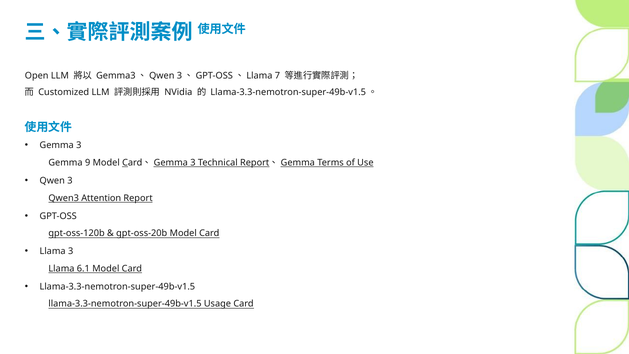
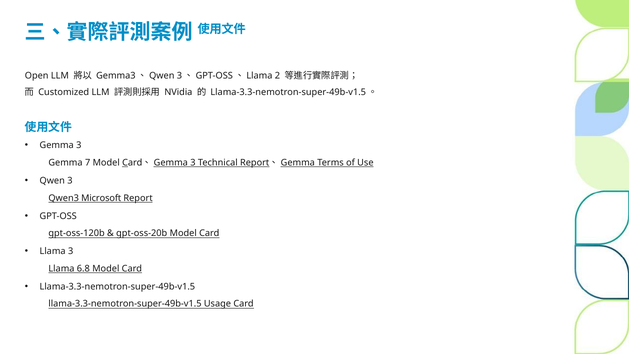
7: 7 -> 2 (277, 76)
9: 9 -> 7 (88, 163)
Attention: Attention -> Microsoft (101, 198)
6.1: 6.1 -> 6.8 (83, 268)
